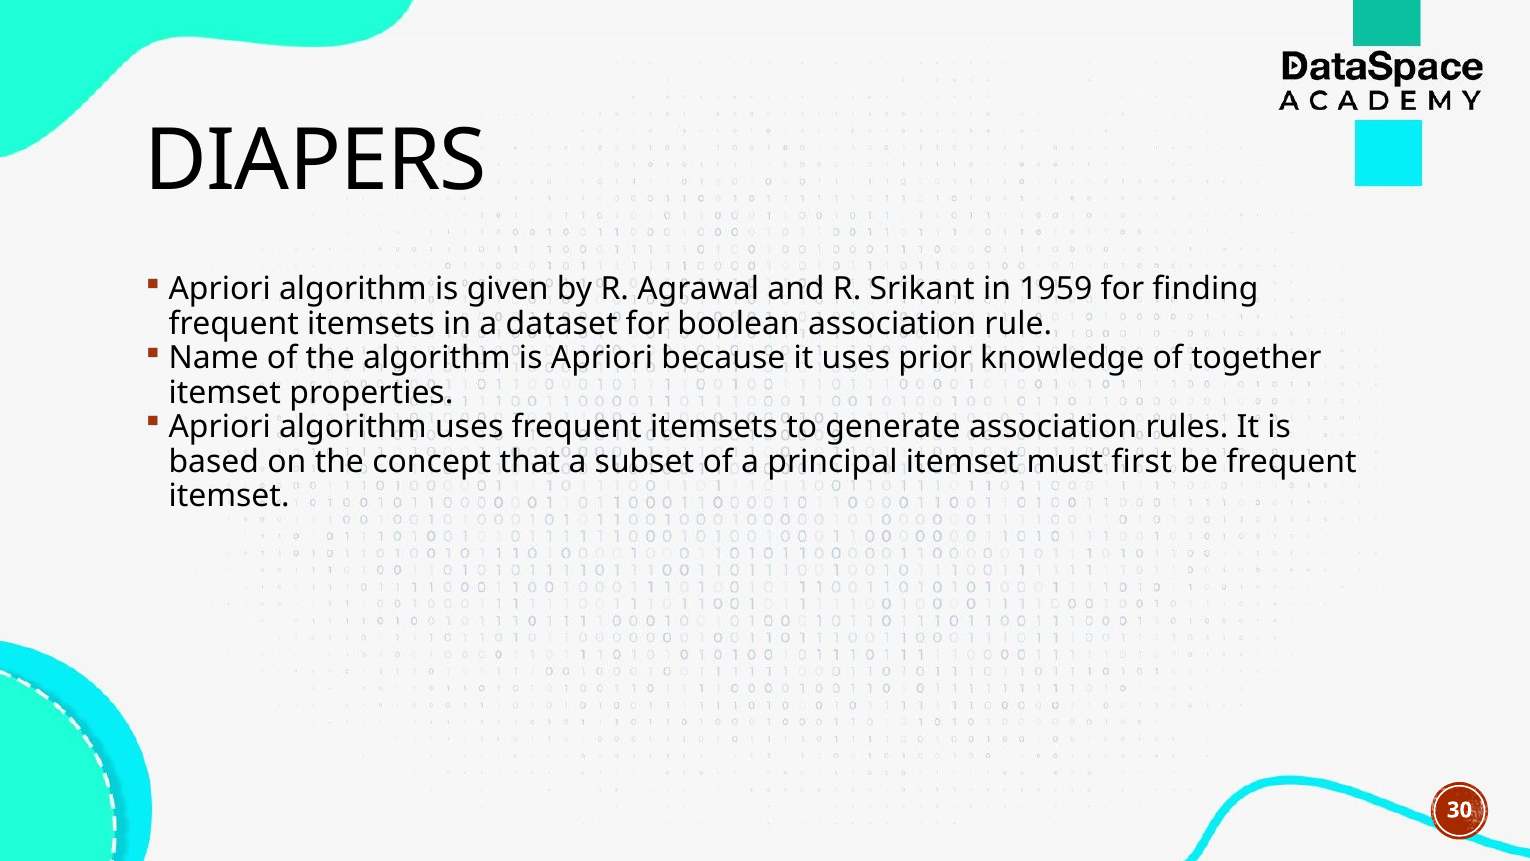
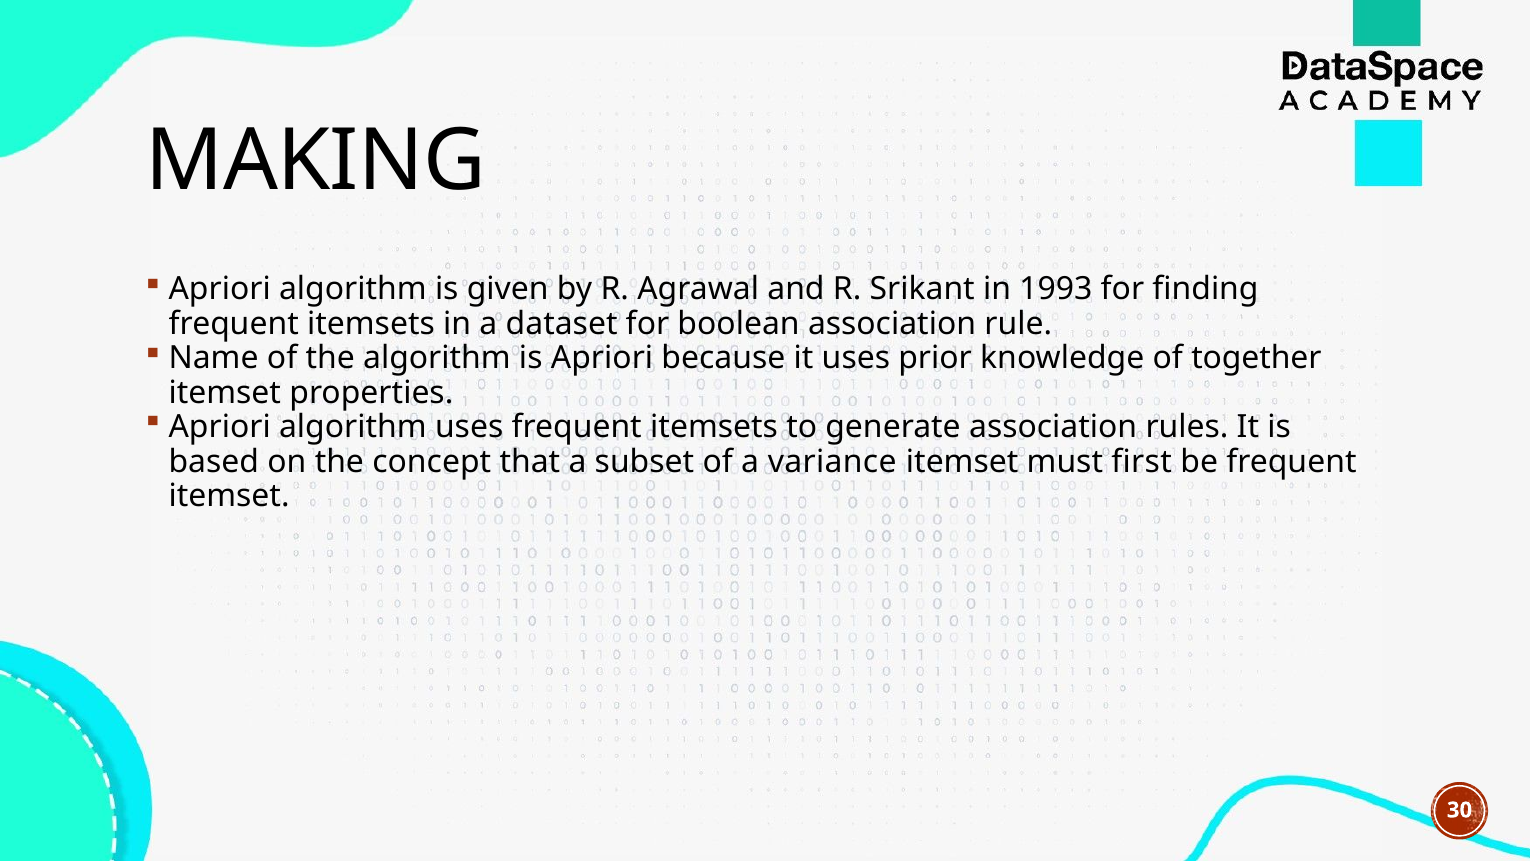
DIAPERS: DIAPERS -> MAKING (316, 161)
1959: 1959 -> 1993 (1056, 289)
principal: principal -> variance (832, 461)
